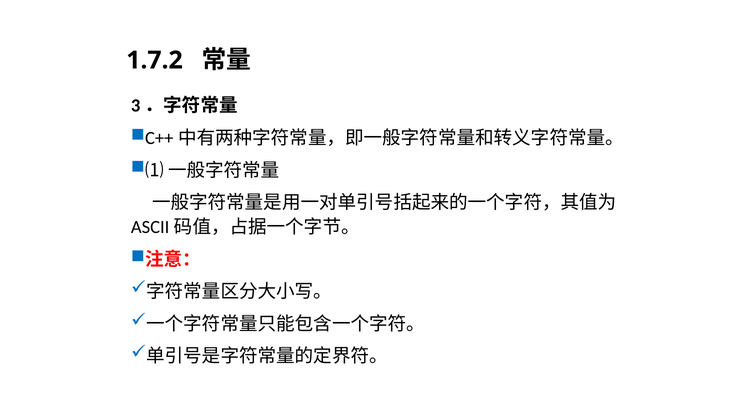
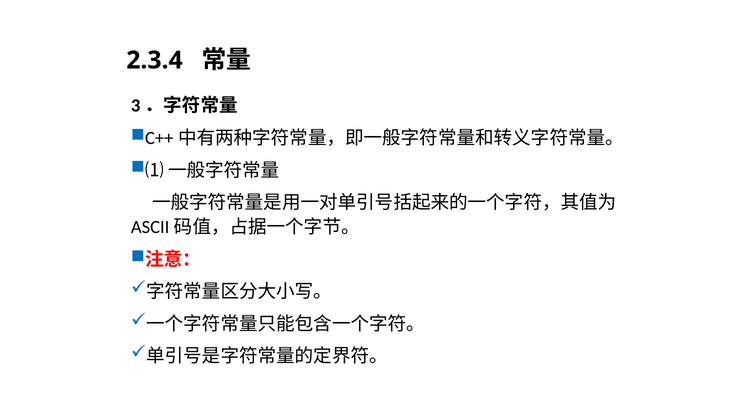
1.7.2: 1.7.2 -> 2.3.4 (155, 60)
